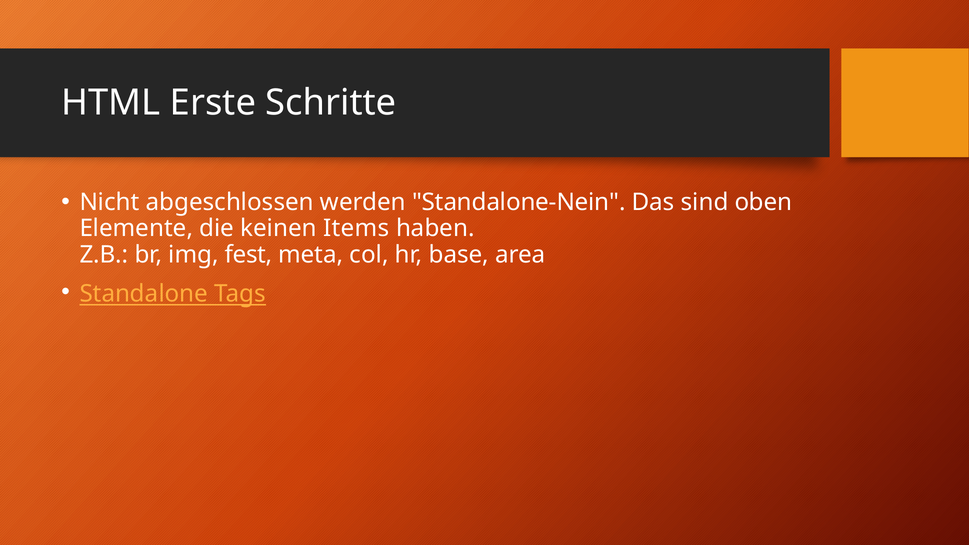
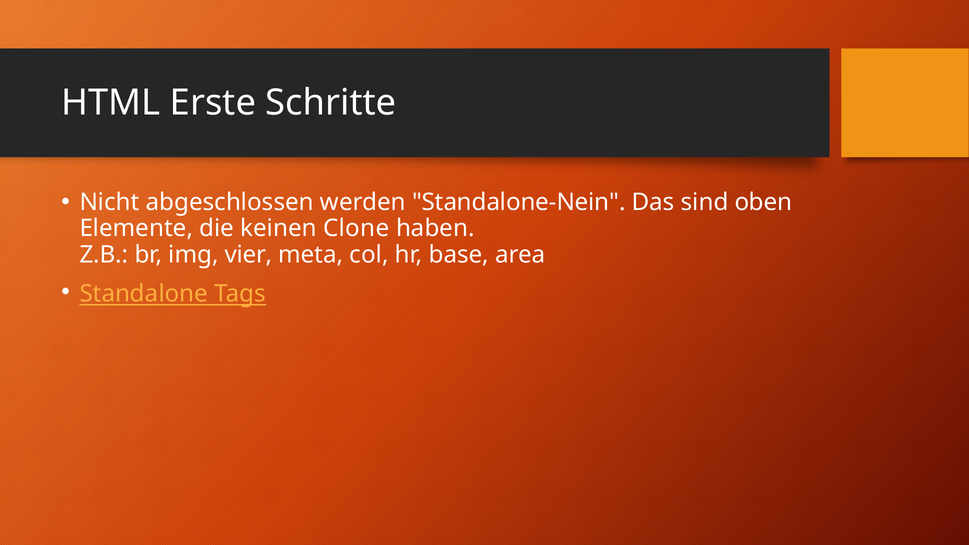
Items: Items -> Clone (356, 228)
fest: fest -> vier (248, 255)
